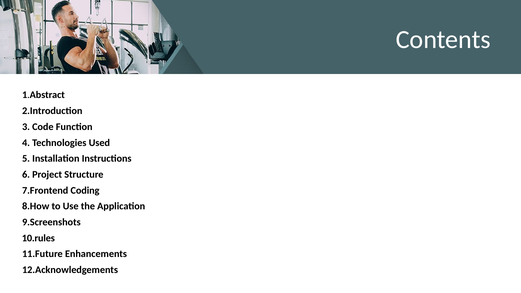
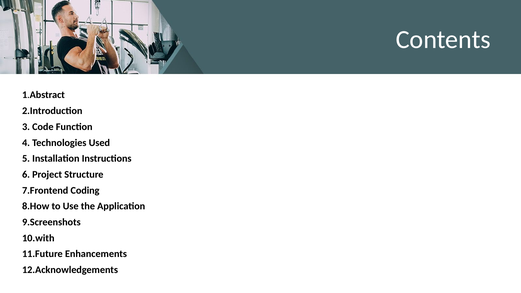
10.rules: 10.rules -> 10.with (38, 238)
